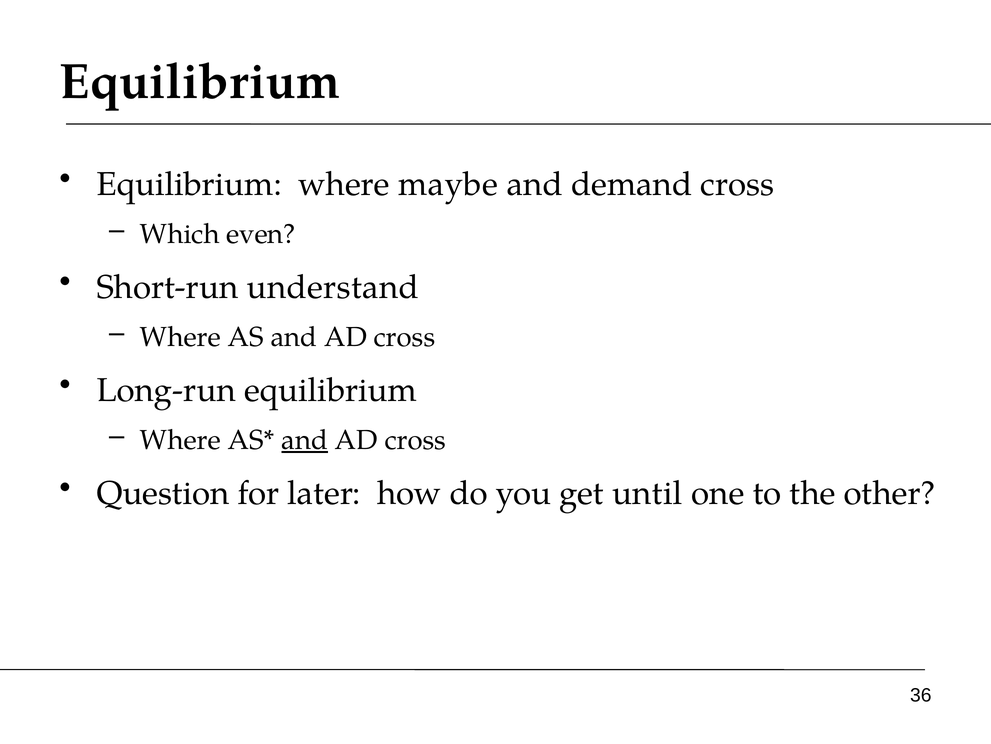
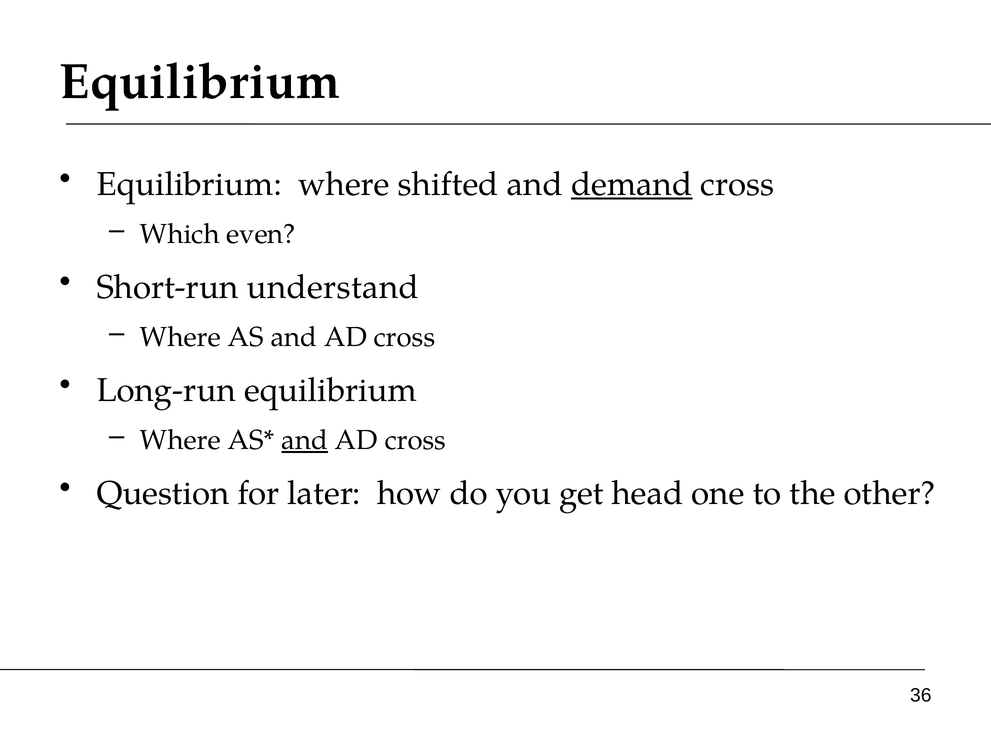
maybe: maybe -> shifted (448, 184)
demand underline: none -> present (632, 184)
until: until -> head (648, 493)
